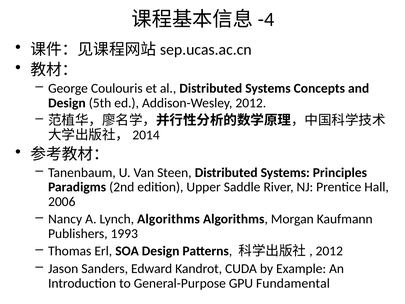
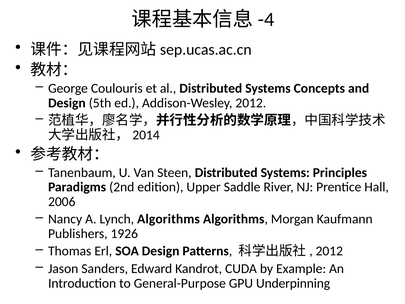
1993: 1993 -> 1926 (124, 234)
Fundamental: Fundamental -> Underpinning (293, 283)
